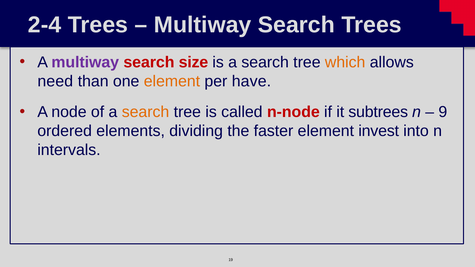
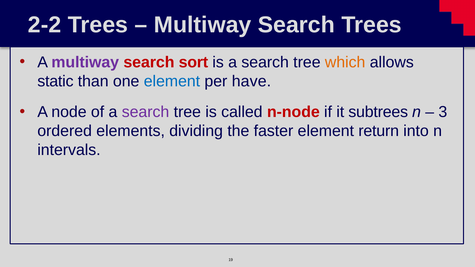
2-4: 2-4 -> 2-2 (45, 25)
size: size -> sort (193, 62)
need: need -> static (55, 81)
element colour: orange -> blue (172, 81)
search colour: orange -> purple (146, 112)
9: 9 -> 3 (443, 112)
invest: invest -> return (379, 131)
